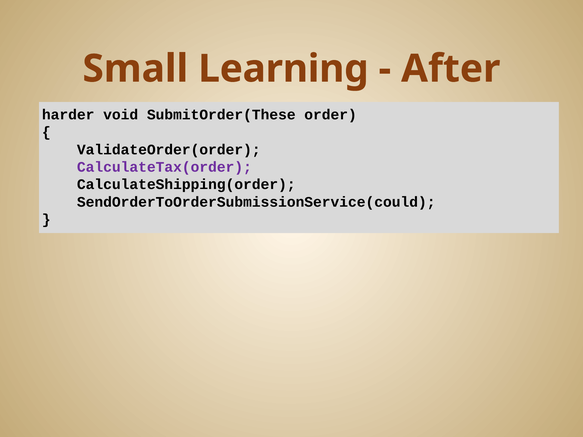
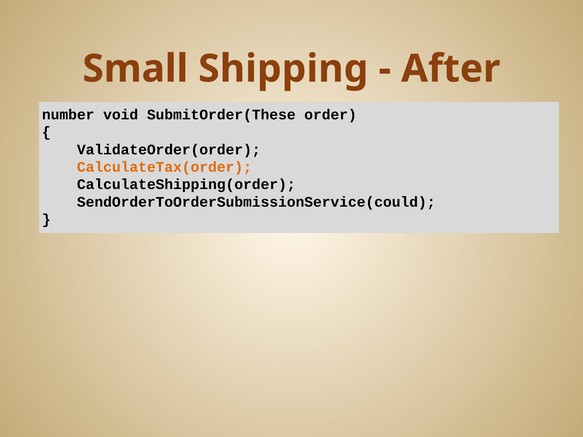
Learning: Learning -> Shipping (283, 69)
harder: harder -> number (68, 115)
CalculateTax(order colour: purple -> orange (164, 167)
